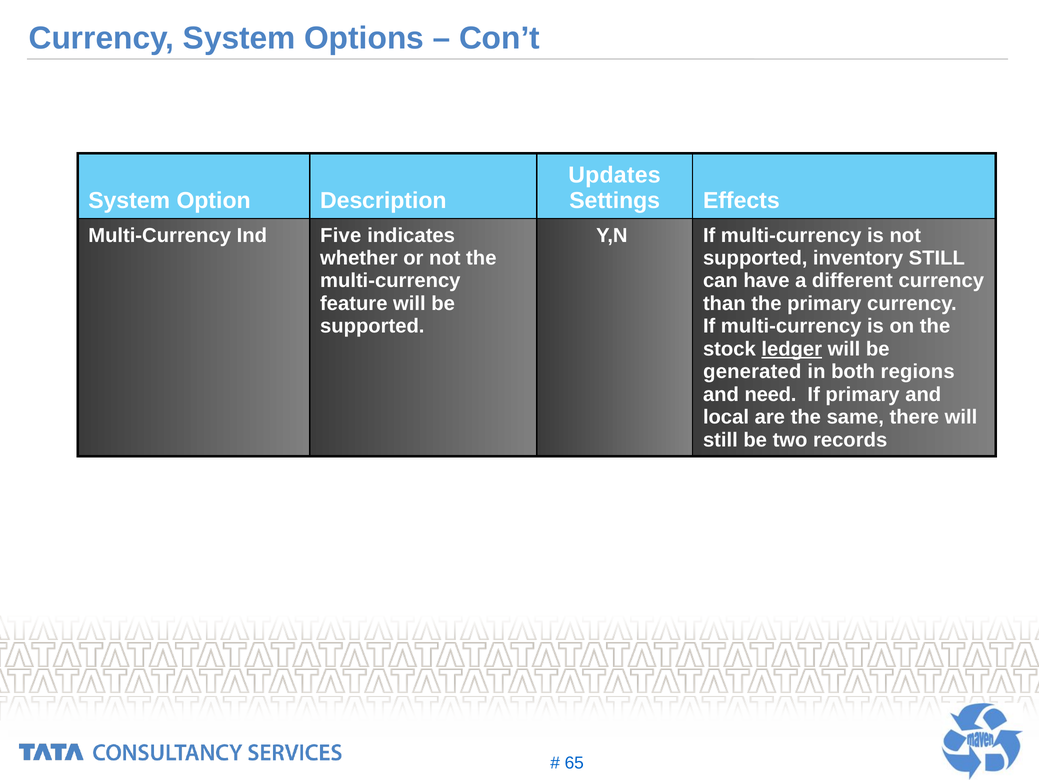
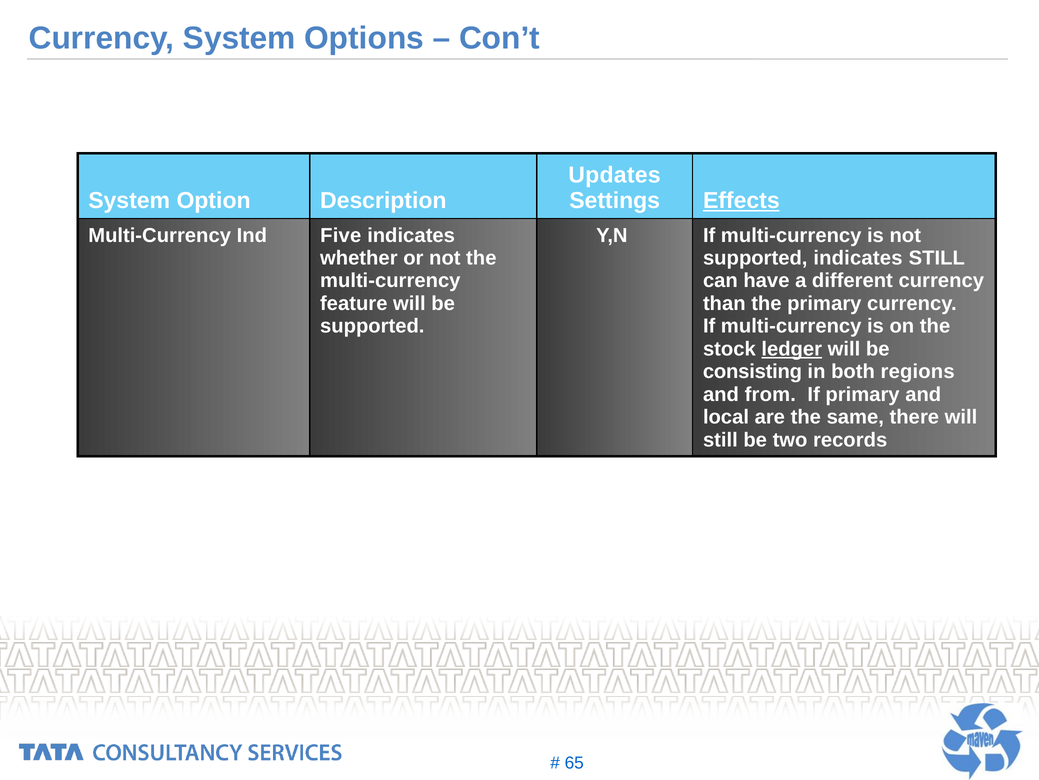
Effects underline: none -> present (741, 201)
supported inventory: inventory -> indicates (858, 258)
generated: generated -> consisting (753, 371)
need: need -> from (770, 394)
